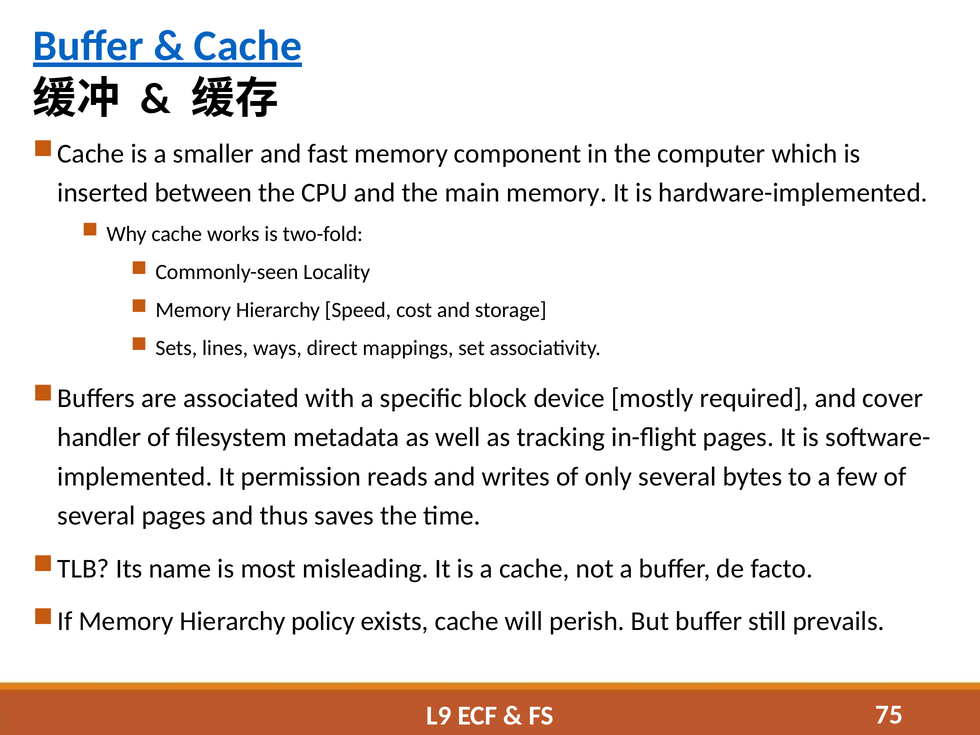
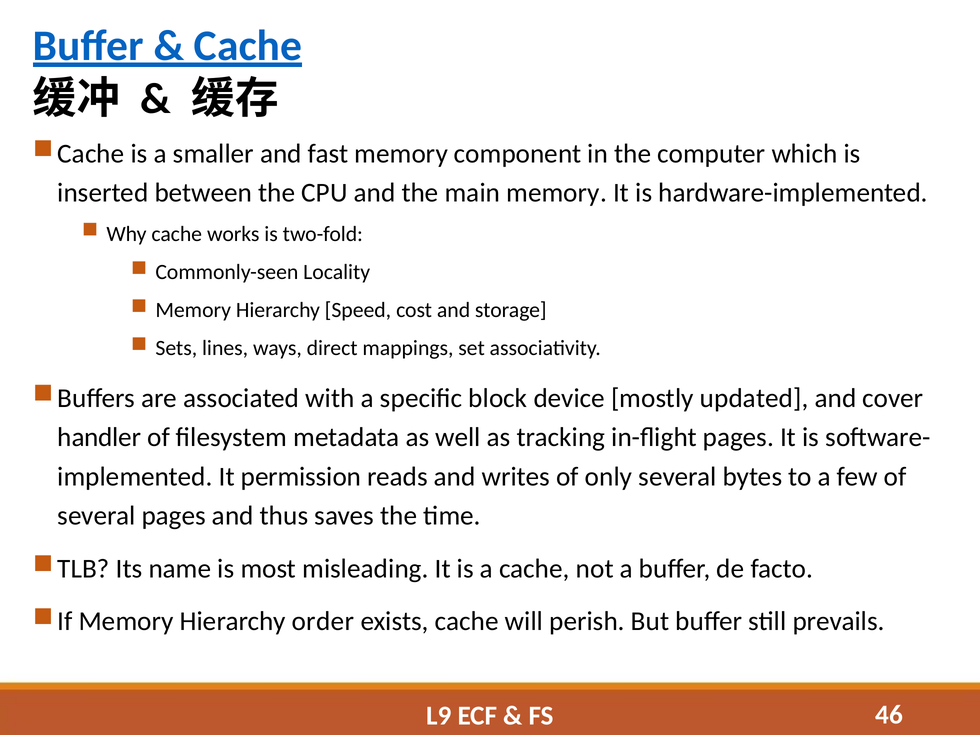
required: required -> updated (754, 398)
policy: policy -> order (323, 621)
75: 75 -> 46 (889, 715)
